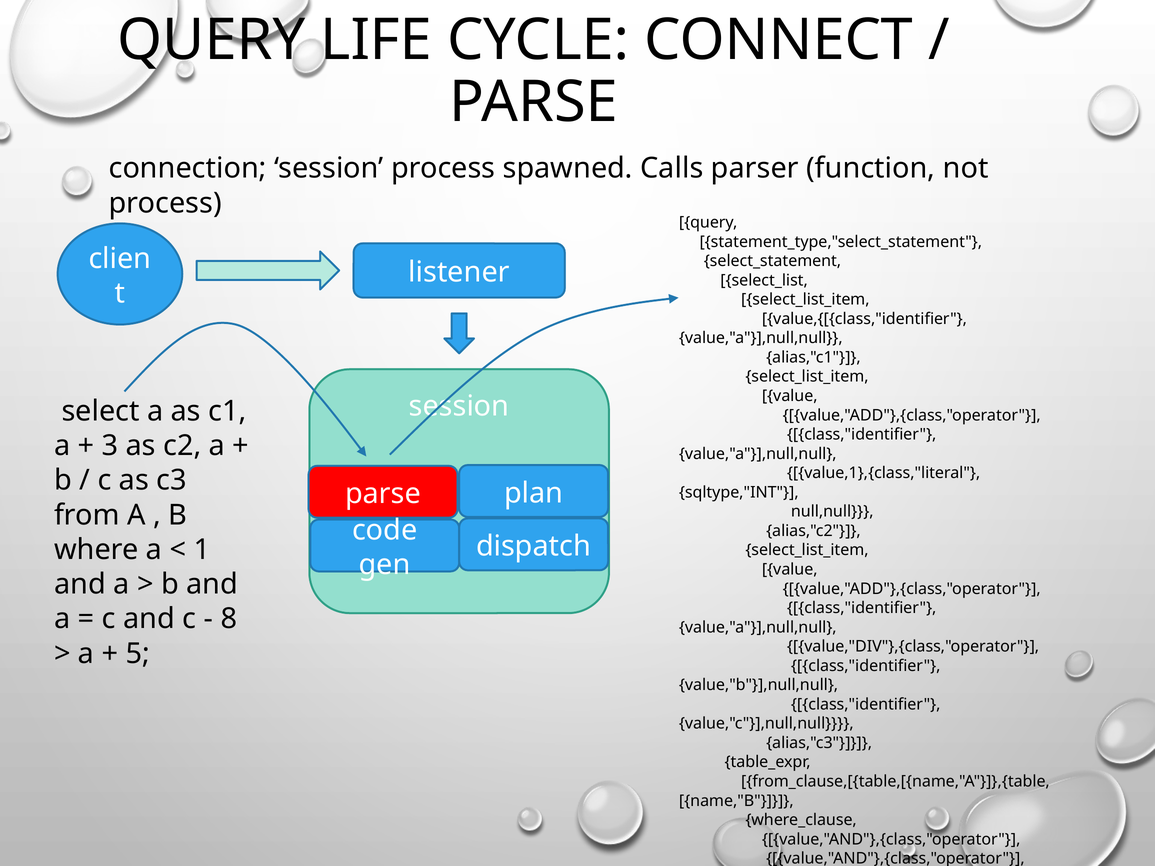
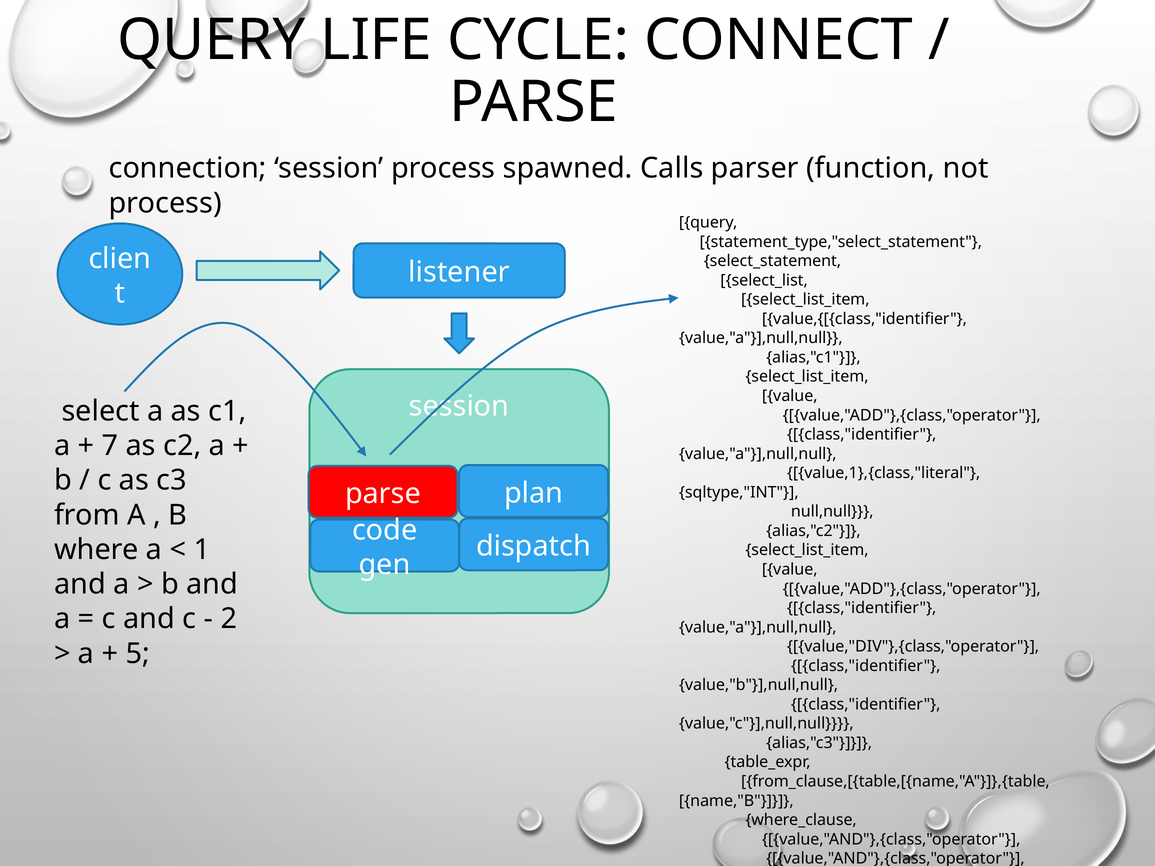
3: 3 -> 7 (110, 446)
8: 8 -> 2 (229, 619)
